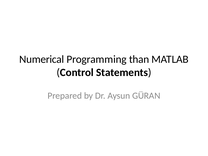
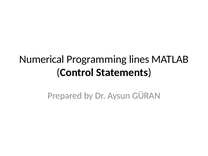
than: than -> lines (139, 59)
